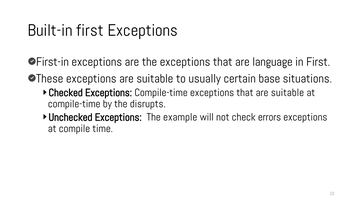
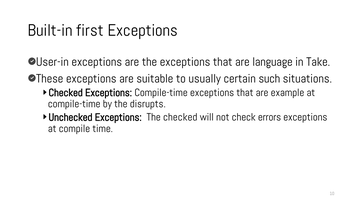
First-in: First-in -> User-in (52, 62)
in First: First -> Take (318, 62)
base: base -> such (269, 79)
that are suitable: suitable -> example (288, 93)
The example: example -> checked (180, 118)
